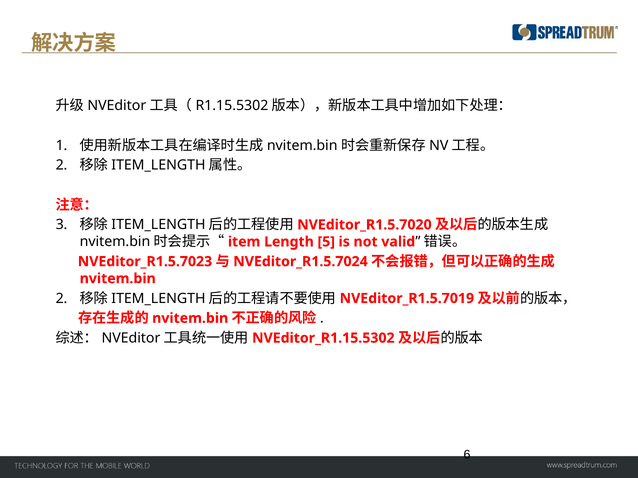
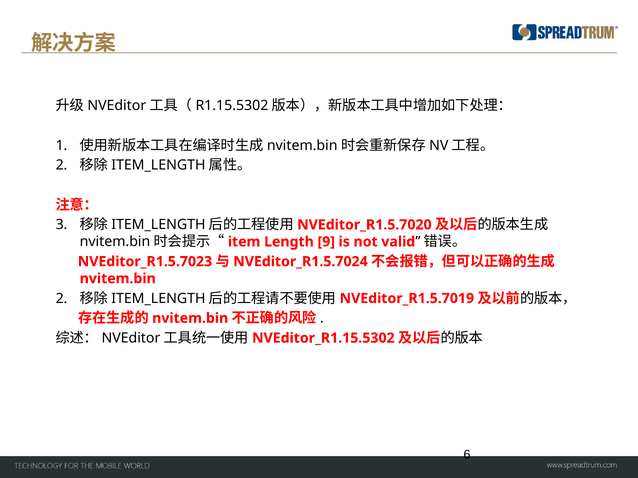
5: 5 -> 9 (326, 242)
